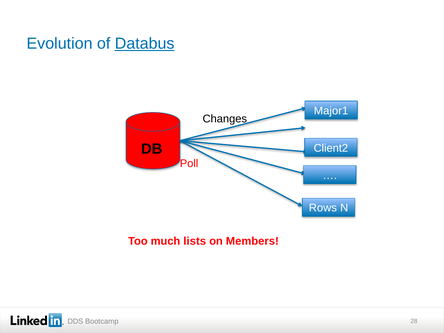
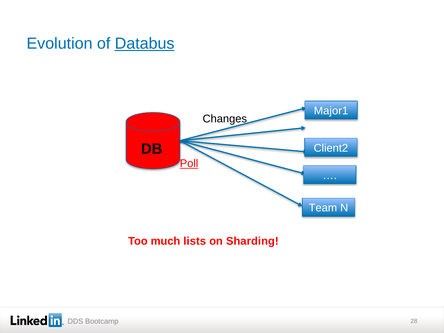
Poll underline: none -> present (189, 164)
Rows: Rows -> Team (323, 208)
Members: Members -> Sharding (252, 241)
